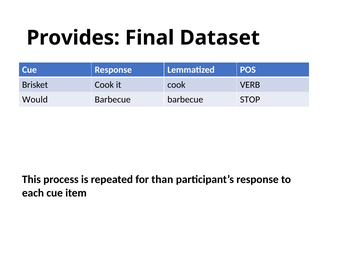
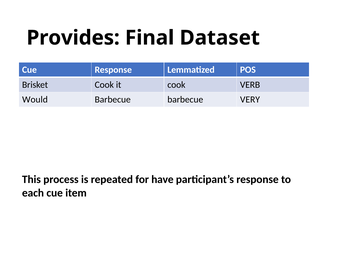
STOP: STOP -> VERY (250, 100)
than: than -> have (162, 179)
